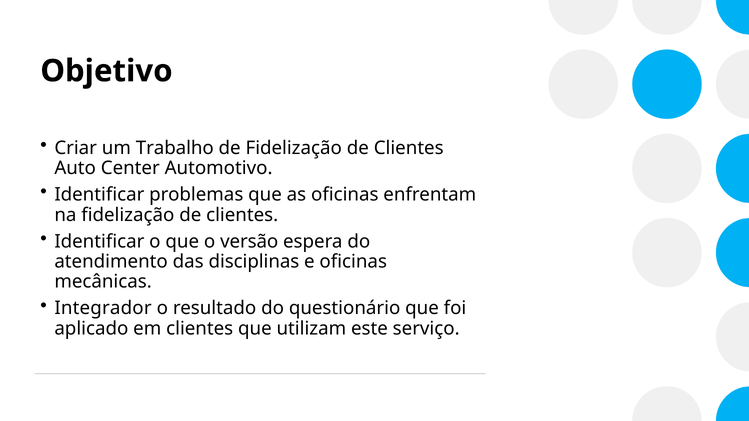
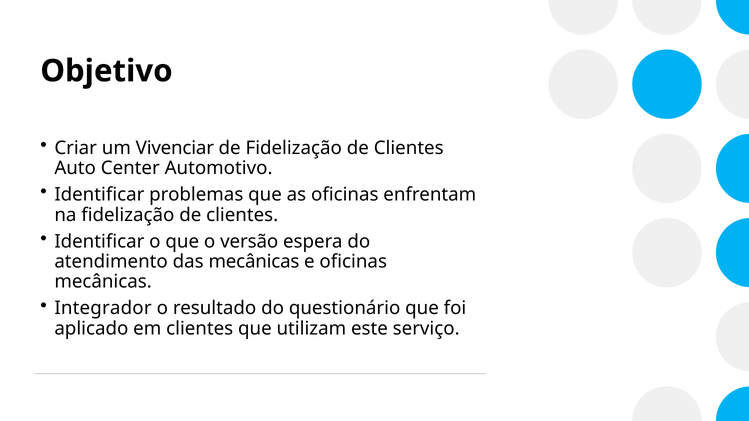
Trabalho: Trabalho -> Vivenciar (175, 148)
das disciplinas: disciplinas -> mecânicas (254, 262)
